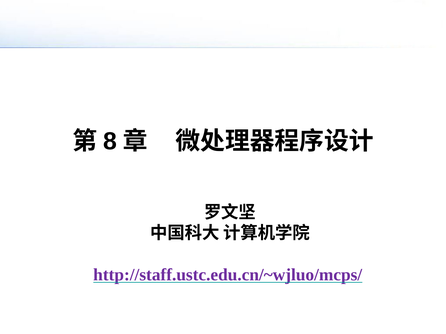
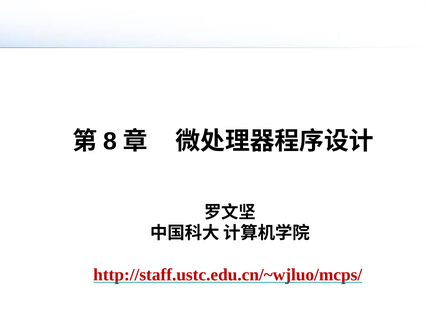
http://staff.ustc.edu.cn/~wjluo/mcps/ colour: purple -> red (228, 275)
